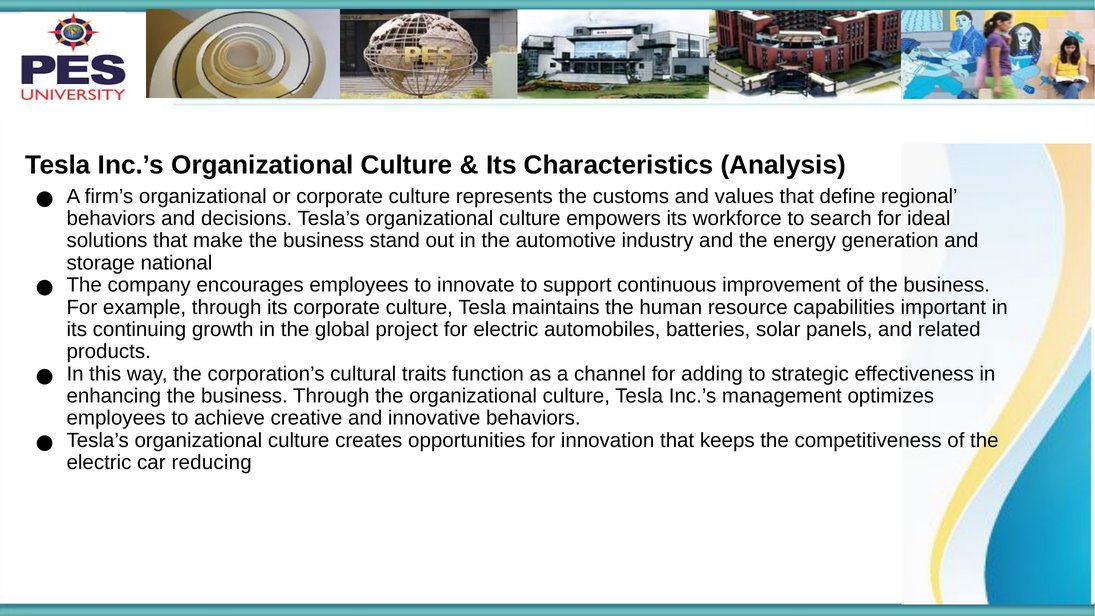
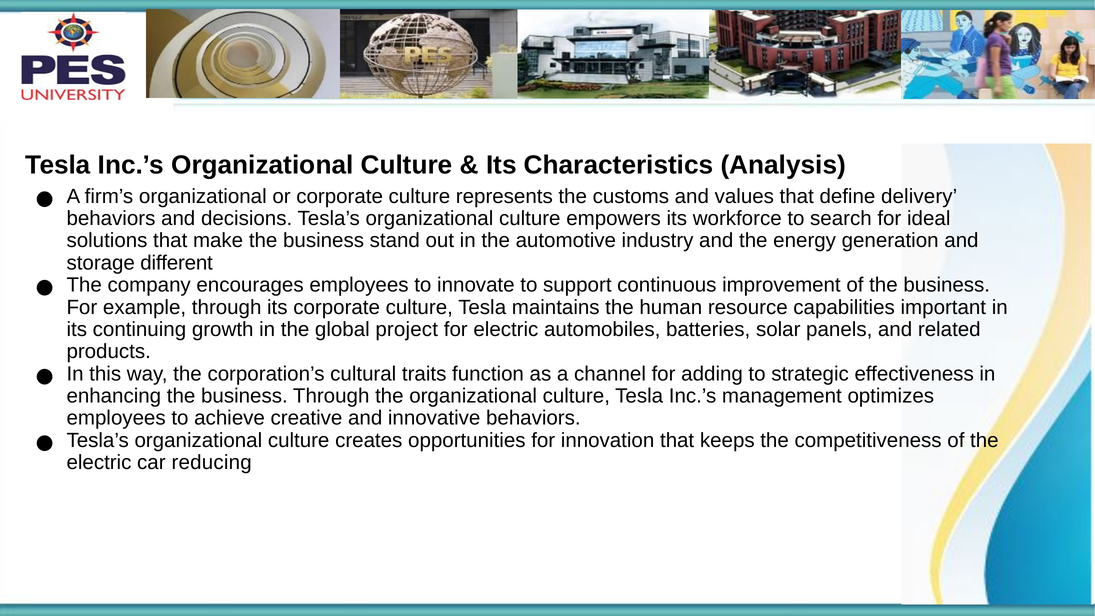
regional: regional -> delivery (919, 196)
national: national -> different (177, 263)
